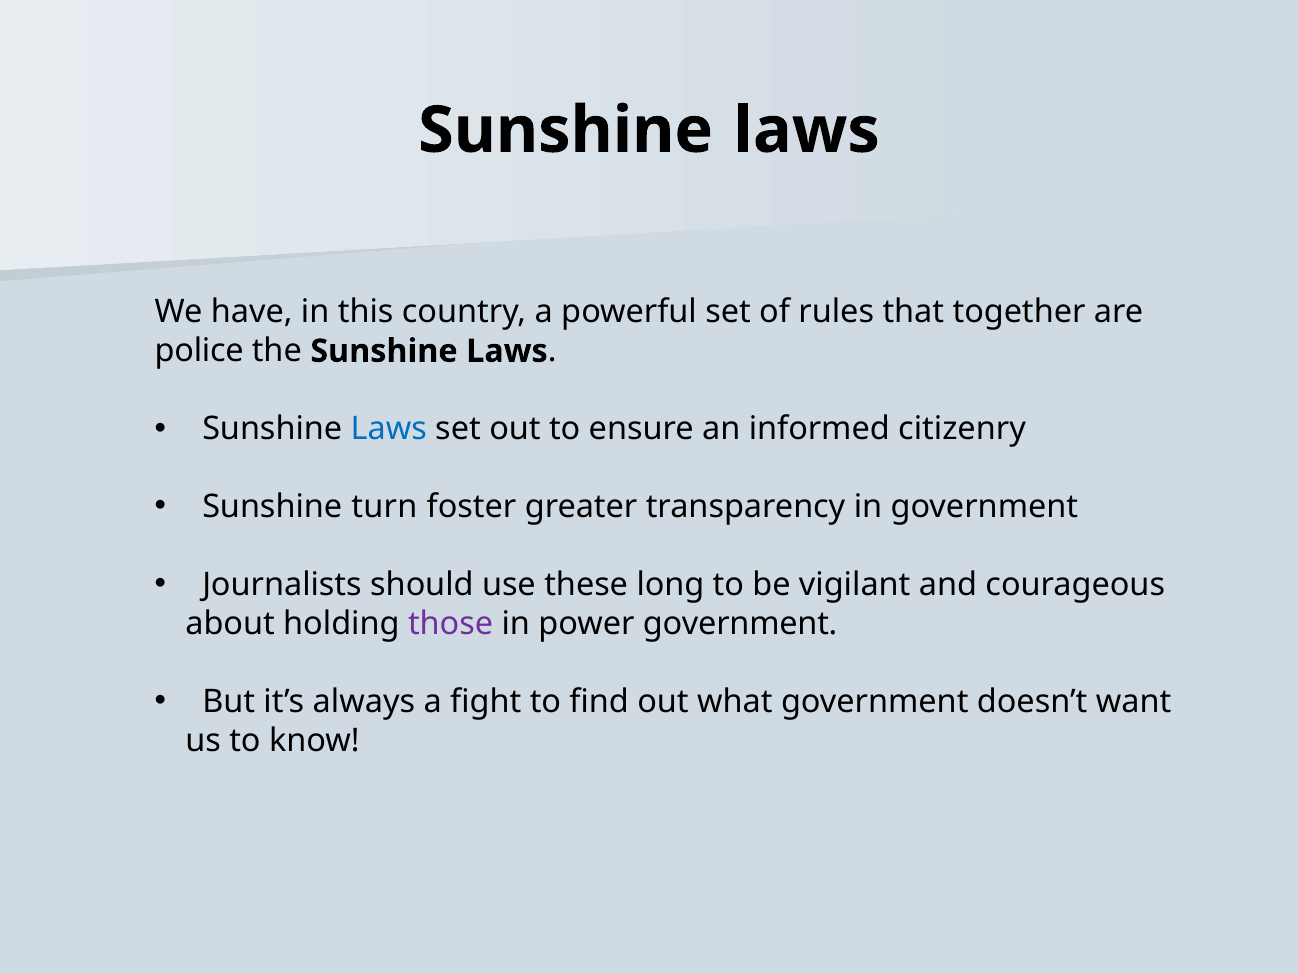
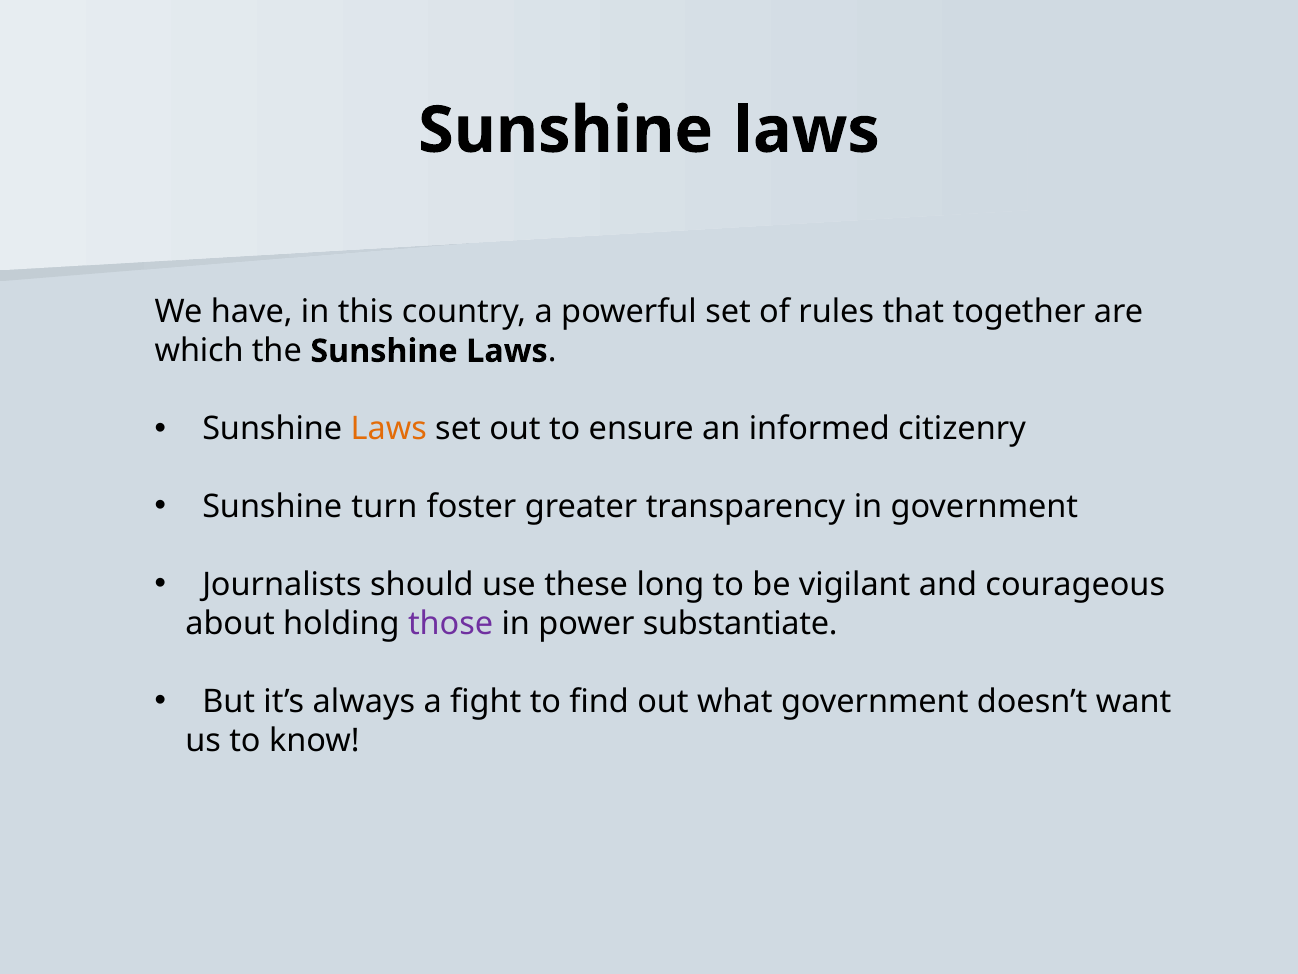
police: police -> which (199, 351)
Laws colour: blue -> orange (389, 429)
power government: government -> substantiate (740, 624)
